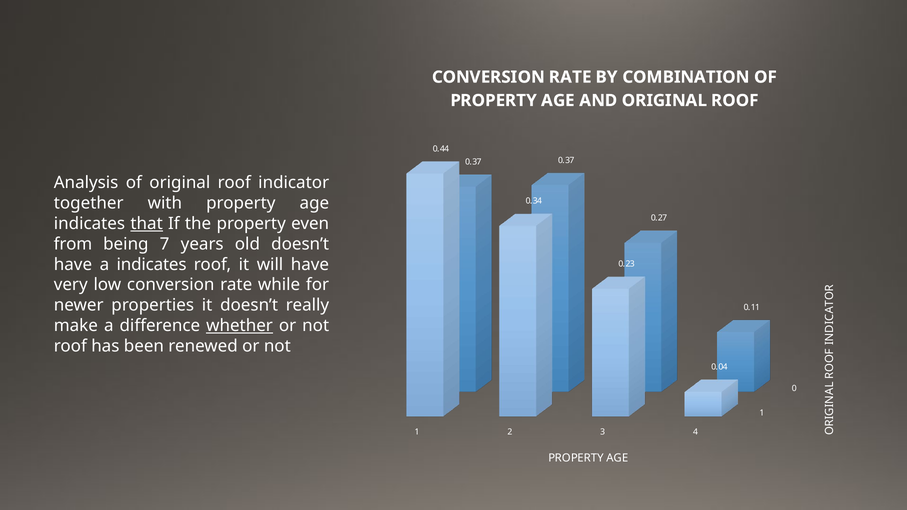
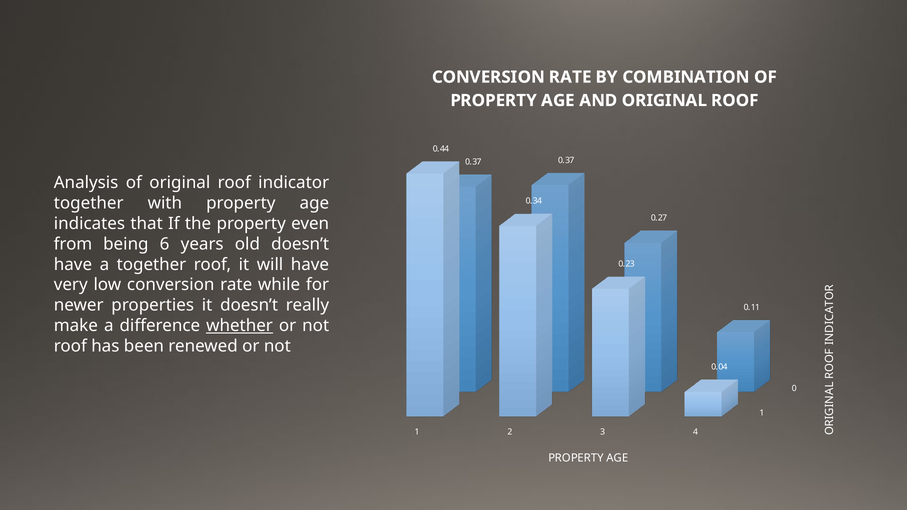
that underline: present -> none (147, 224)
7: 7 -> 6 (165, 244)
a indicates: indicates -> together (152, 265)
